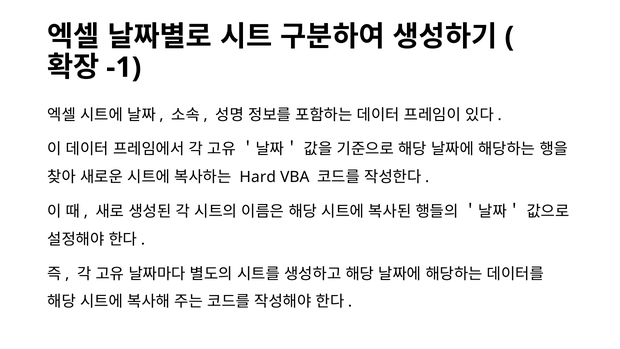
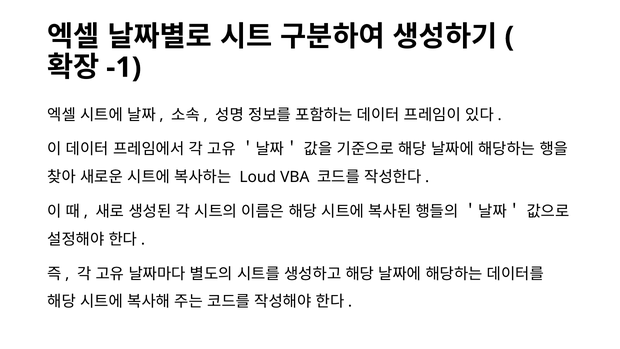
Hard: Hard -> Loud (258, 177)
